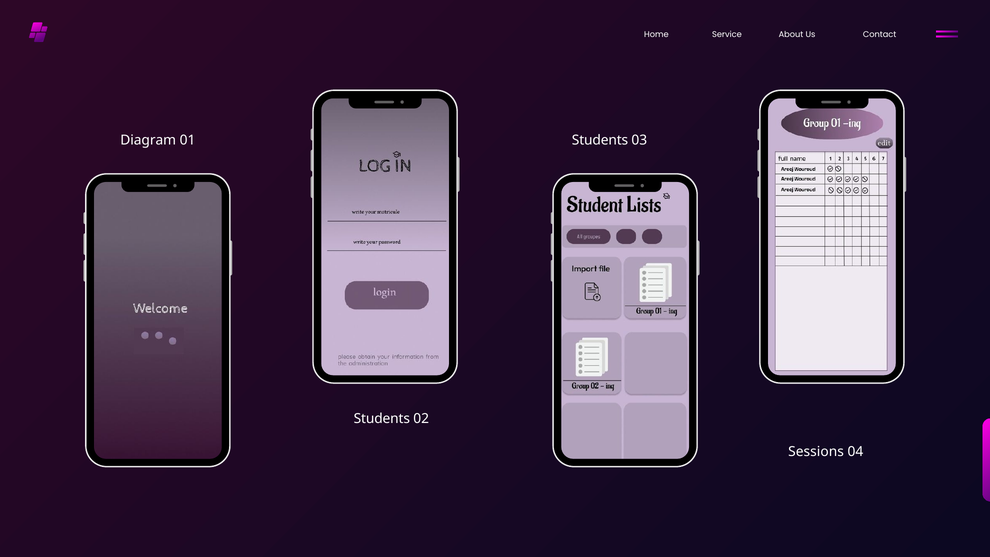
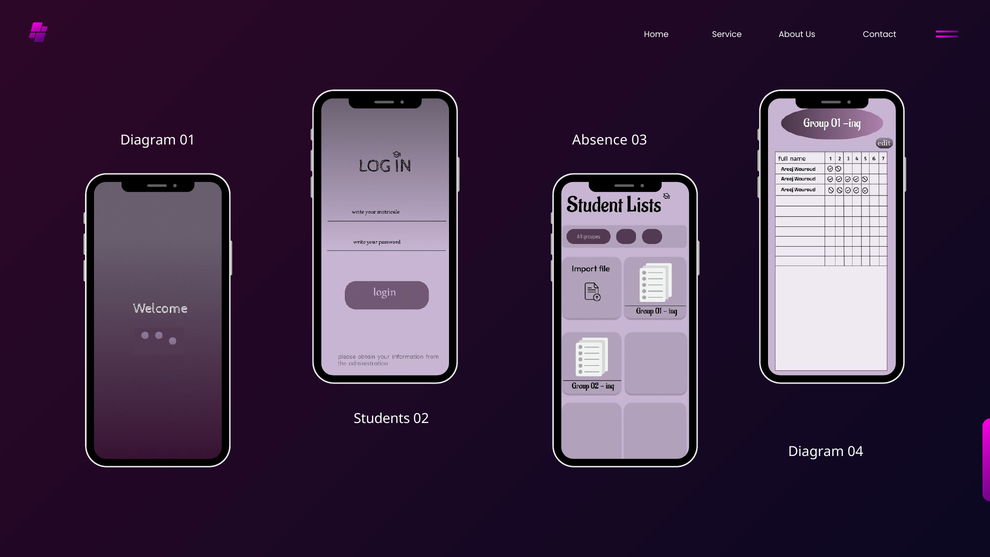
Students: Students -> Absence (600, 140)
Sessions: Sessions -> Diagram (816, 452)
